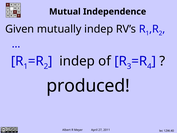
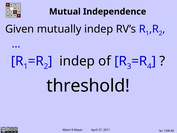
produced: produced -> threshold (88, 86)
